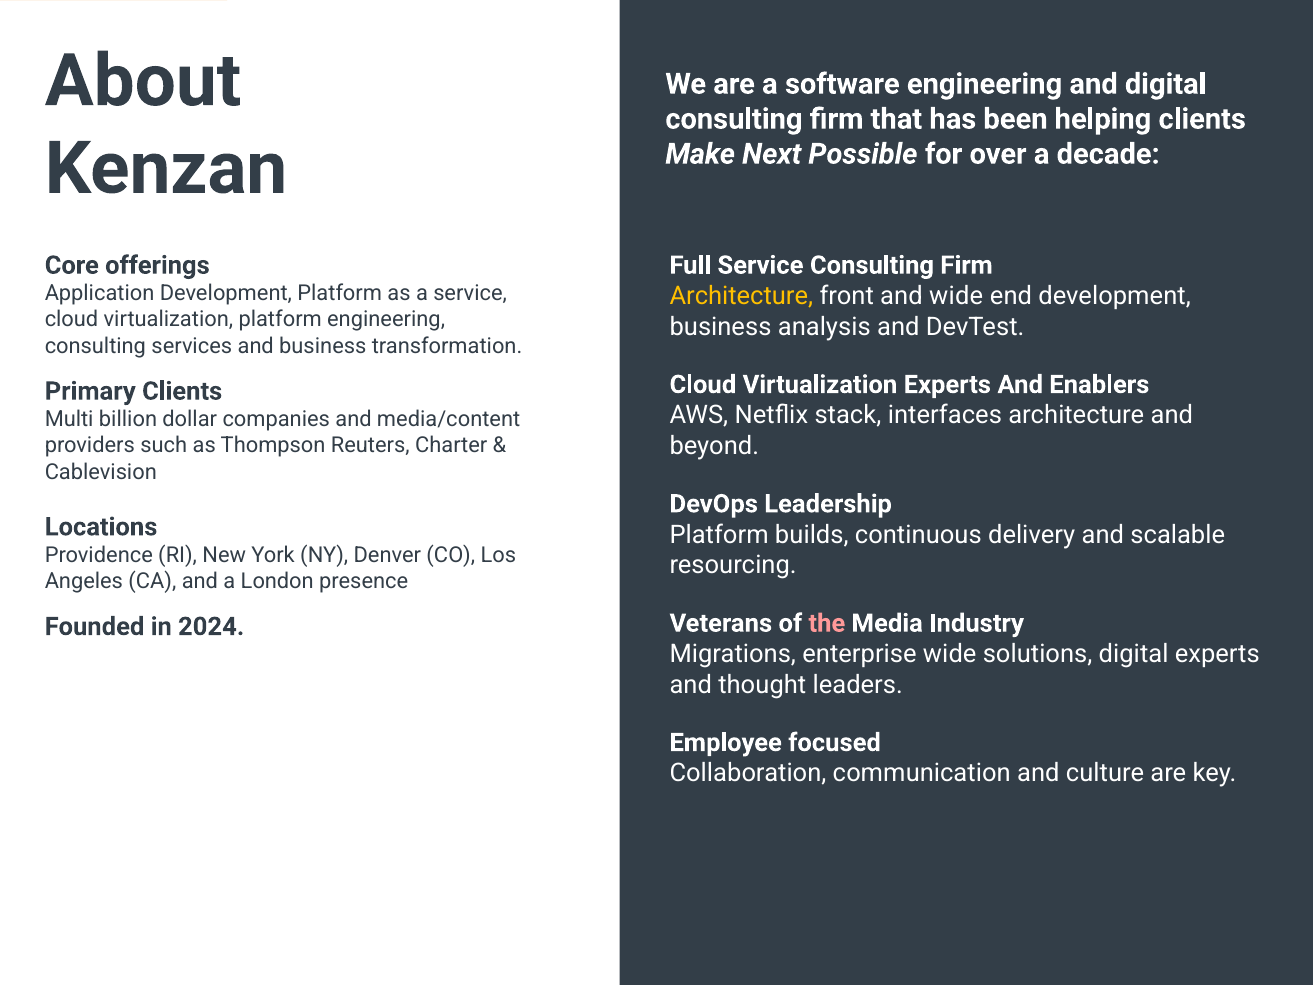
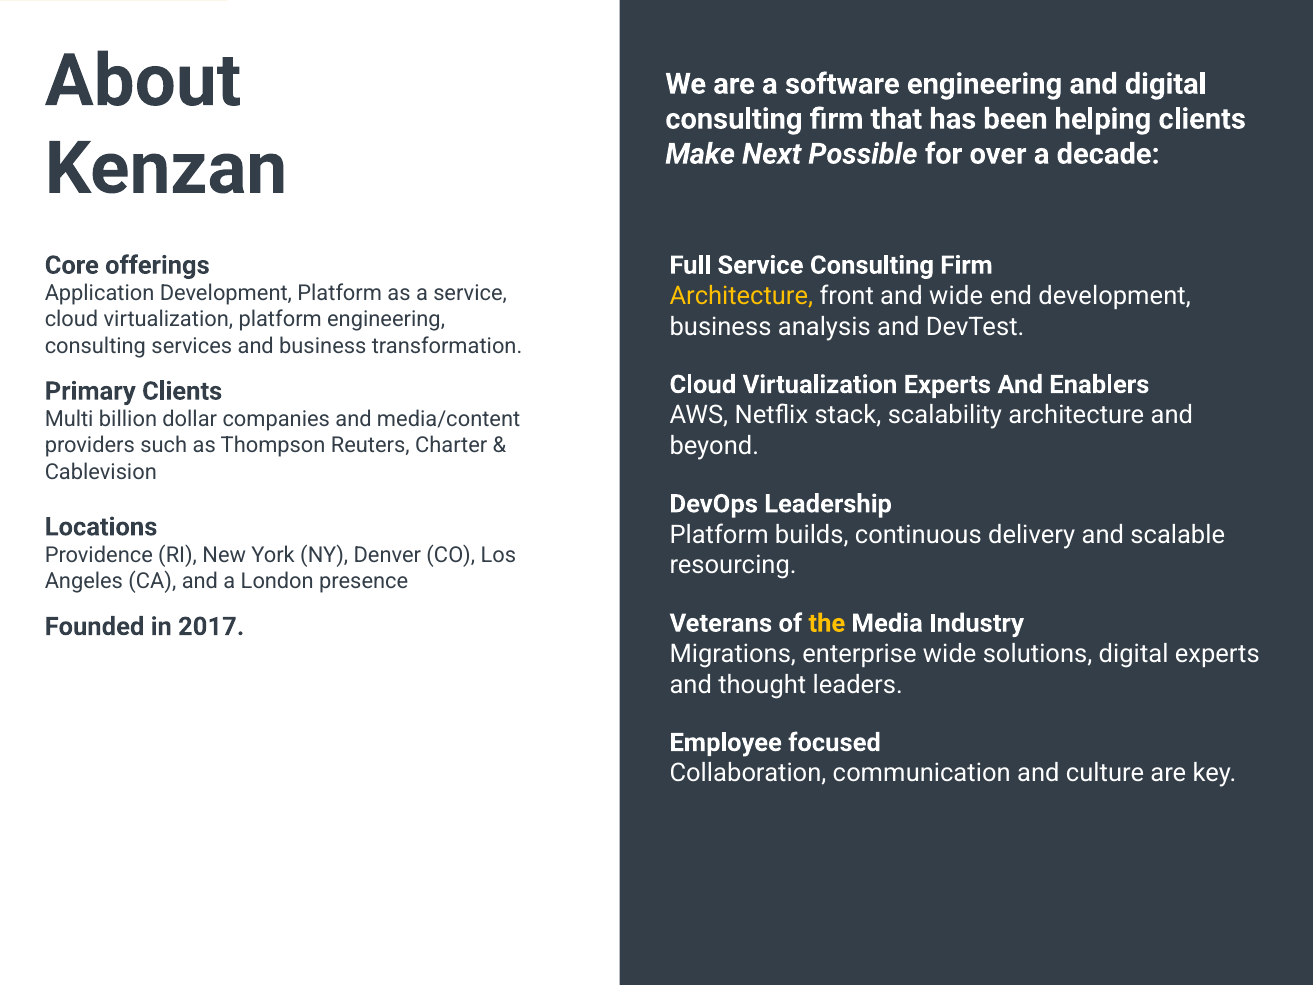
interfaces: interfaces -> scalability (945, 415)
the colour: pink -> yellow (827, 623)
2024: 2024 -> 2017 (211, 626)
